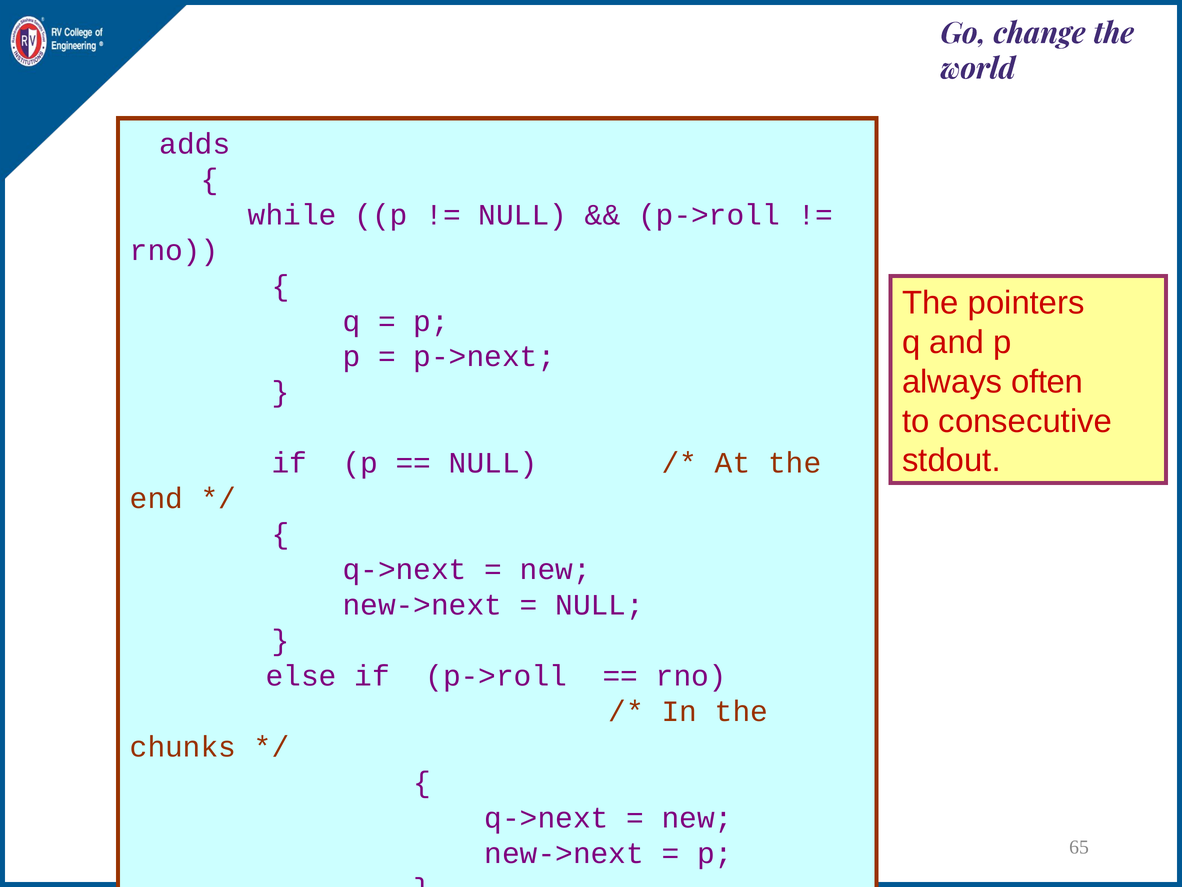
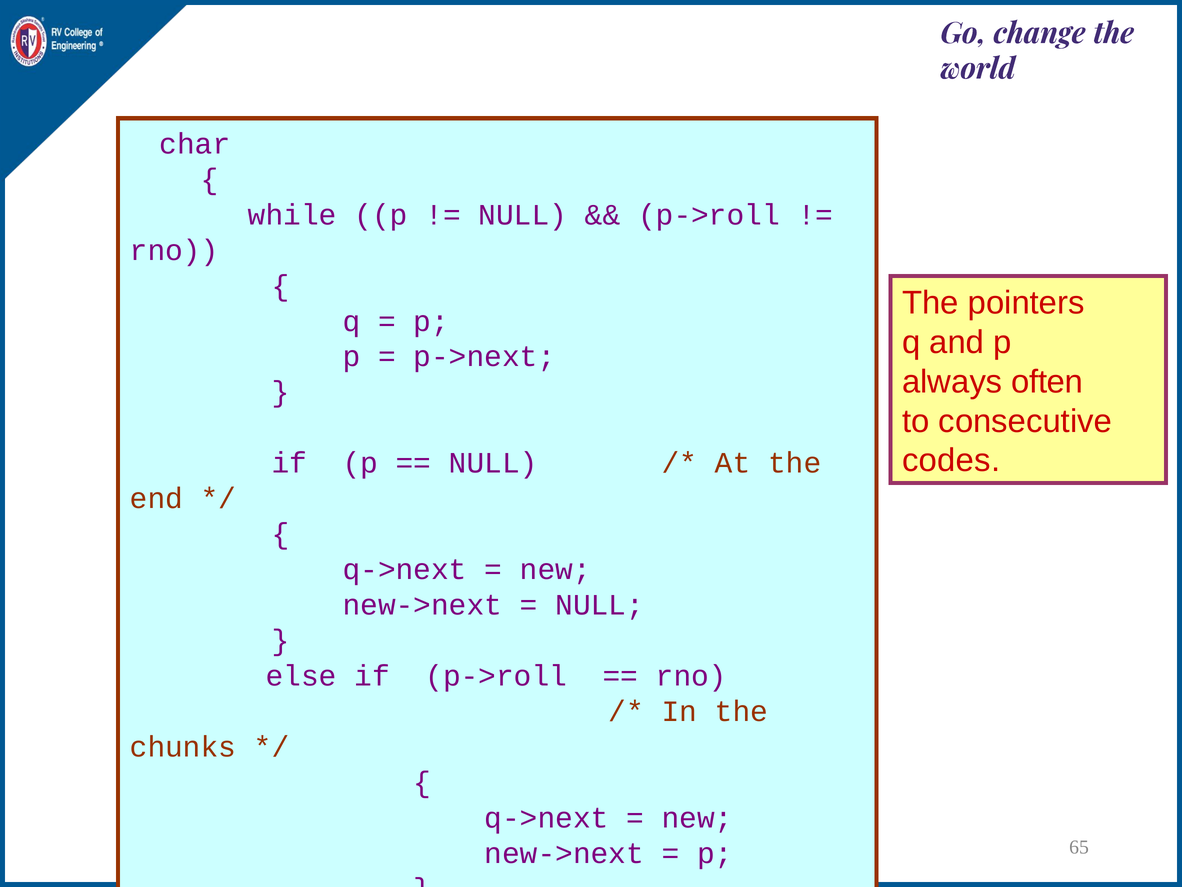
adds: adds -> char (195, 144)
stdout: stdout -> codes (951, 460)
